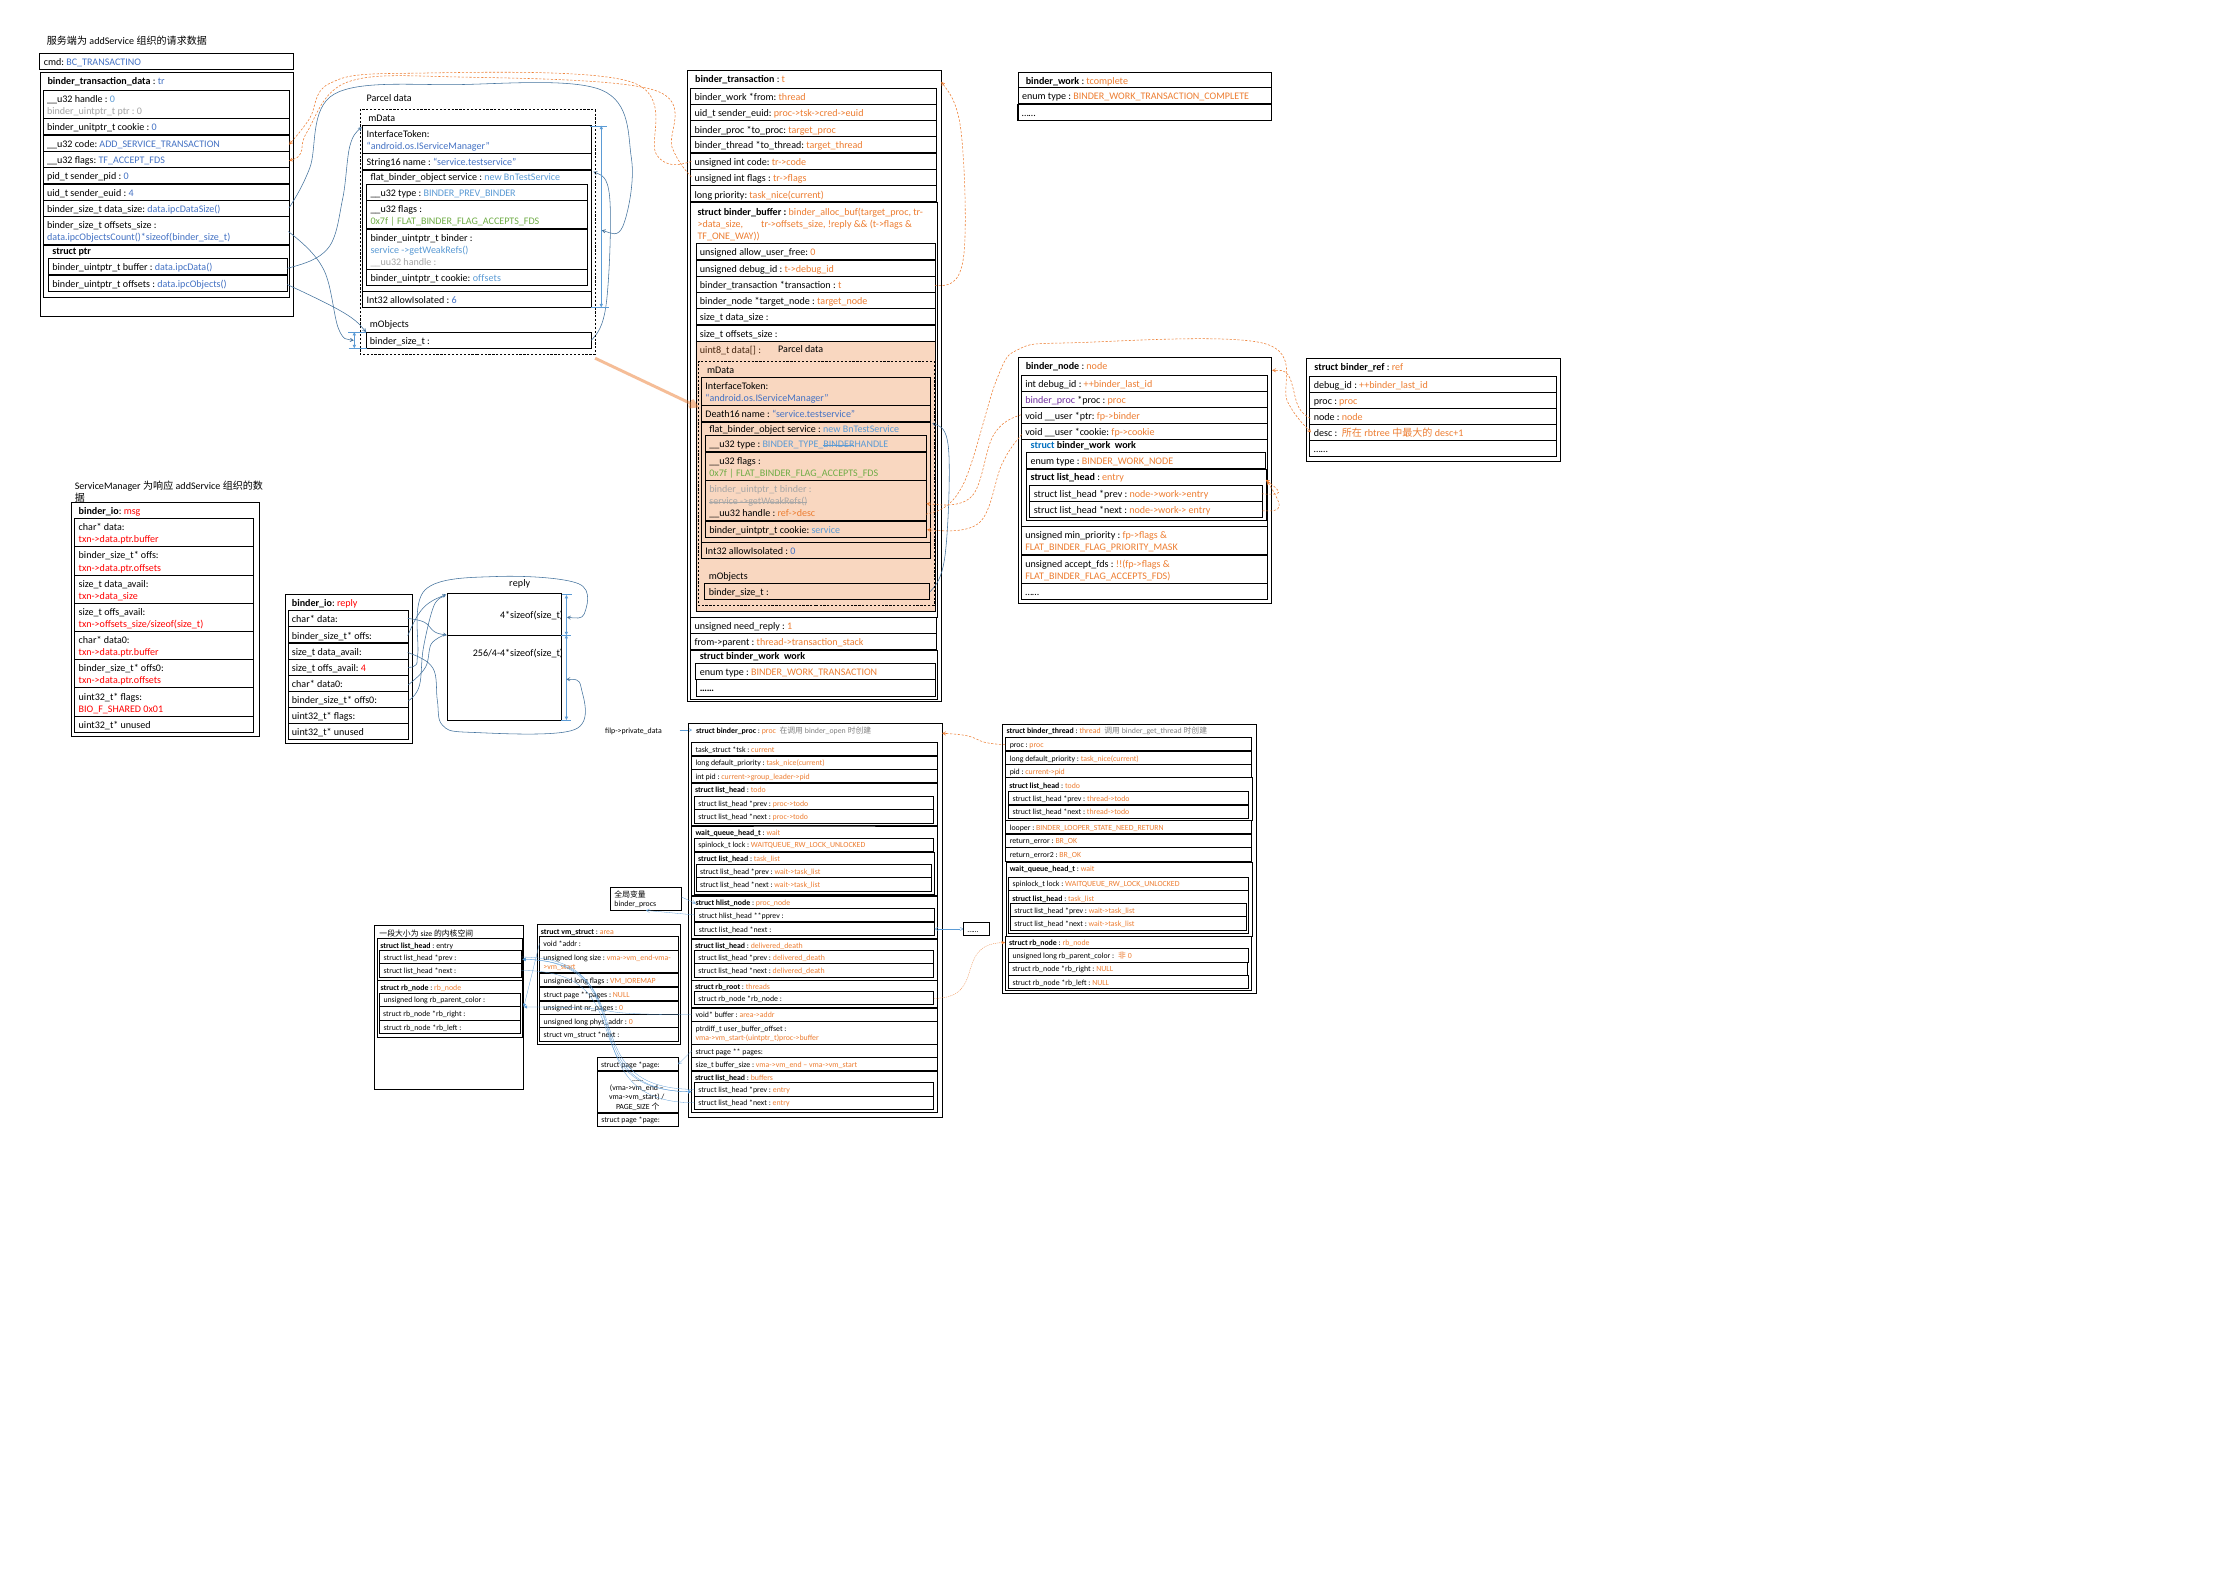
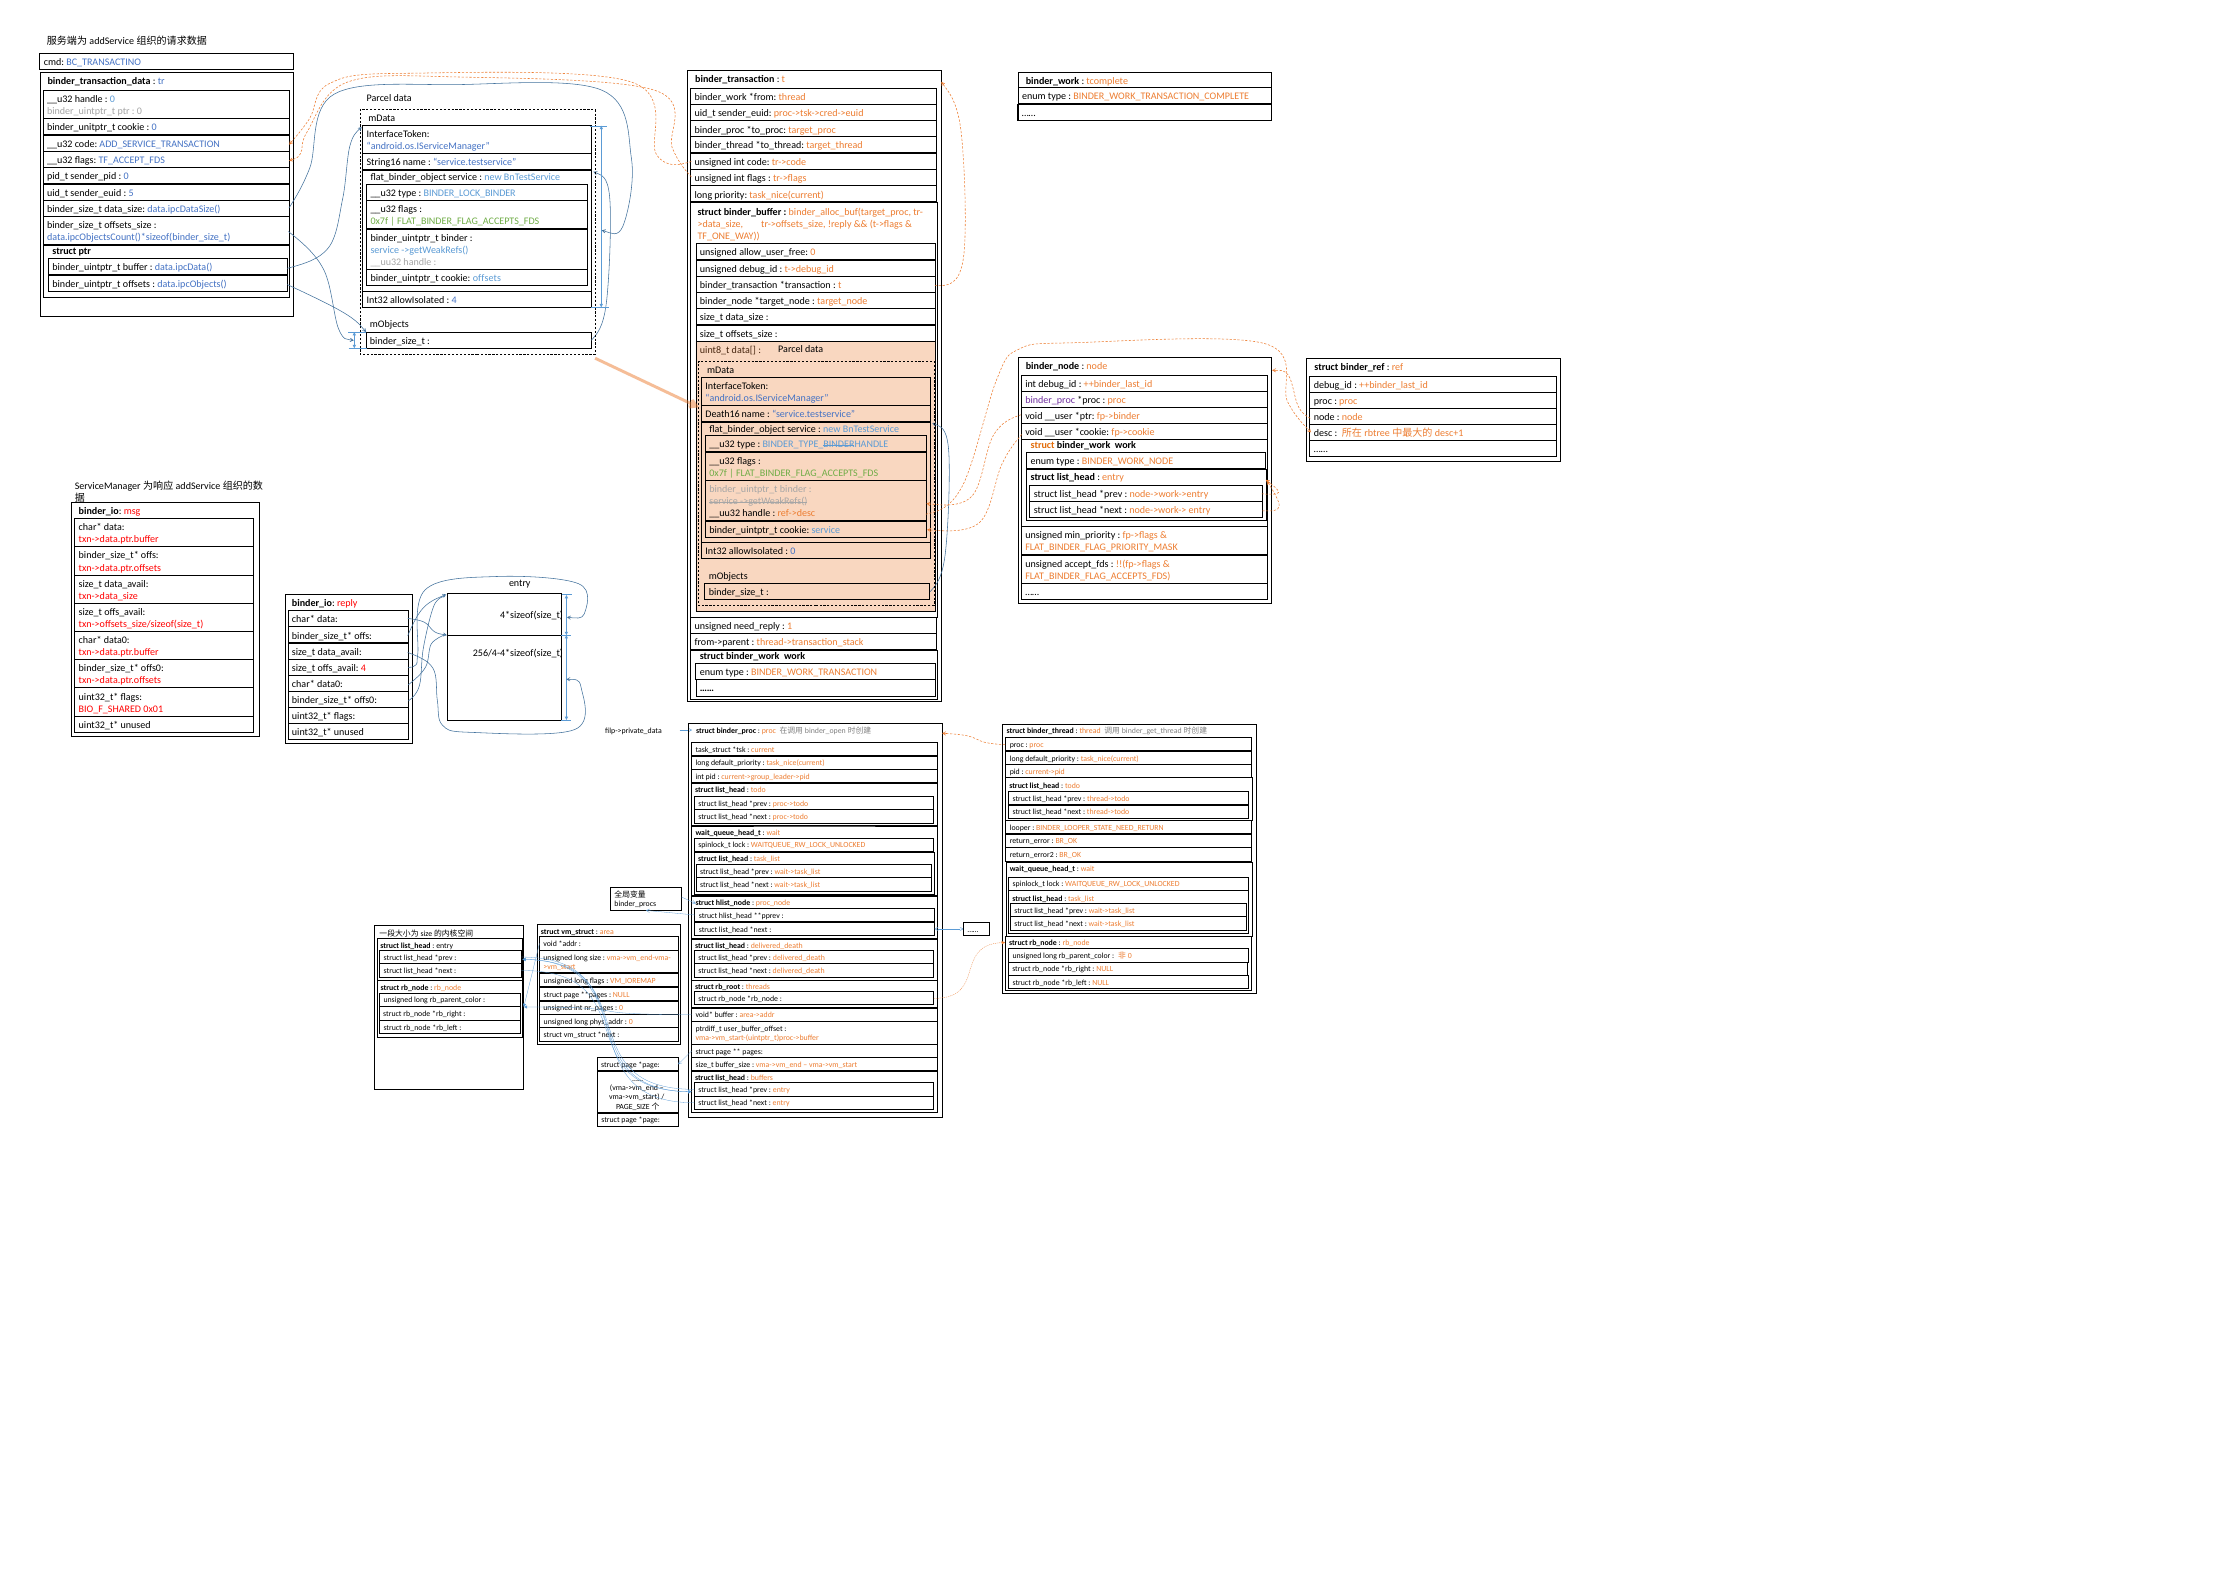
4: 4 -> 5 (131, 193)
BINDER_PREV_BINDER: BINDER_PREV_BINDER -> BINDER_LOCK_BINDER (470, 193)
6: 6 -> 4 (454, 300)
struct colour: blue -> orange (1043, 445)
reply: reply -> entry (520, 584)
